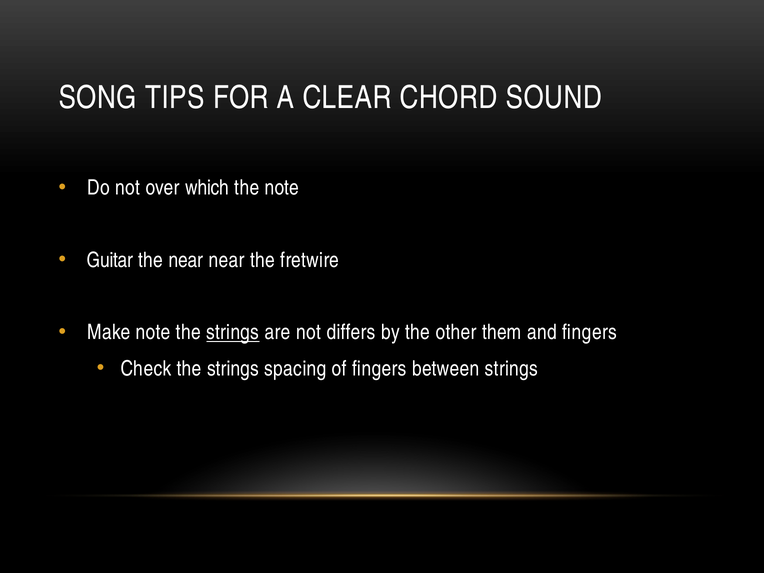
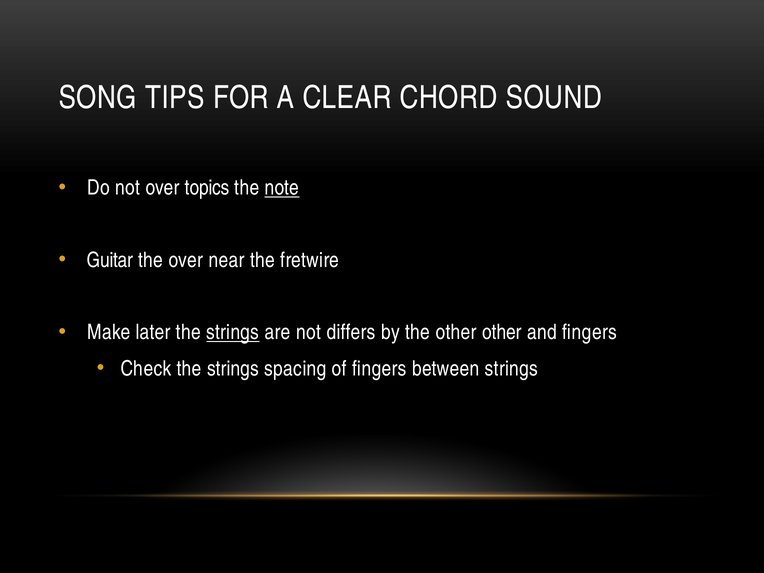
which: which -> topics (207, 188)
note underline: none -> present (282, 188)
the near: near -> over (186, 260)
Make note: note -> later (153, 332)
other them: them -> other (502, 332)
